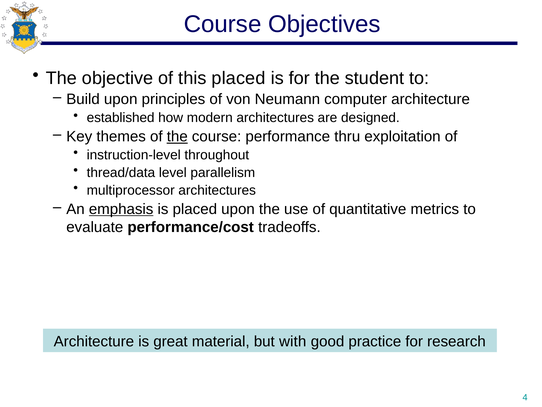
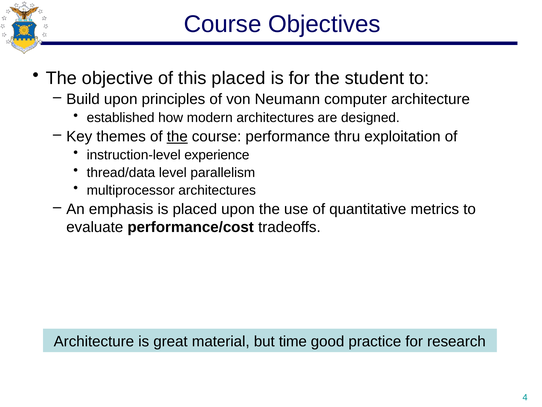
throughout: throughout -> experience (217, 155)
emphasis underline: present -> none (121, 209)
with: with -> time (293, 341)
